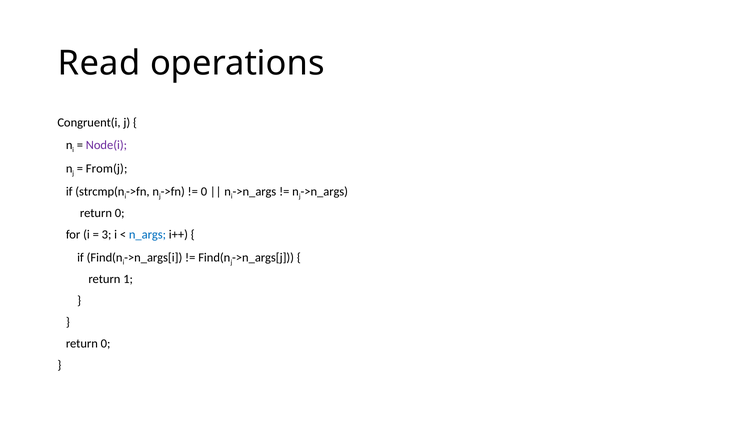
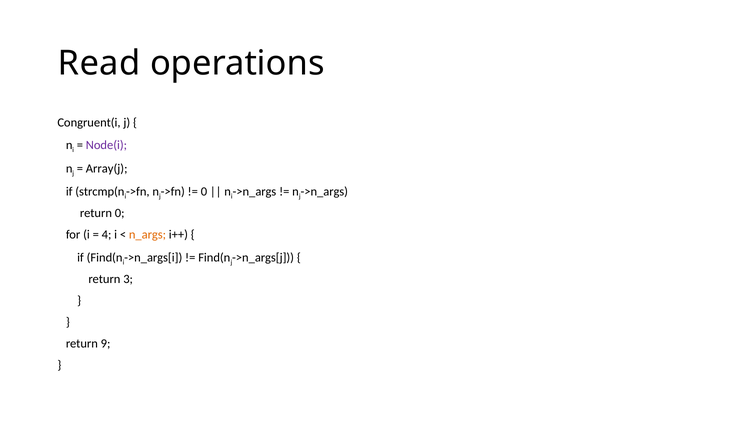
From(j: From(j -> Array(j (107, 168)
3: 3 -> 4 (107, 234)
n_args colour: blue -> orange (147, 234)
1: 1 -> 3 (128, 279)
0: 0 -> 9 (106, 343)
